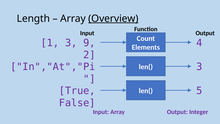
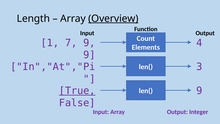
1 3: 3 -> 7 (71, 43)
2: 2 -> 9 (89, 55)
True underline: none -> present (77, 91)
len( 5: 5 -> 9 (199, 91)
